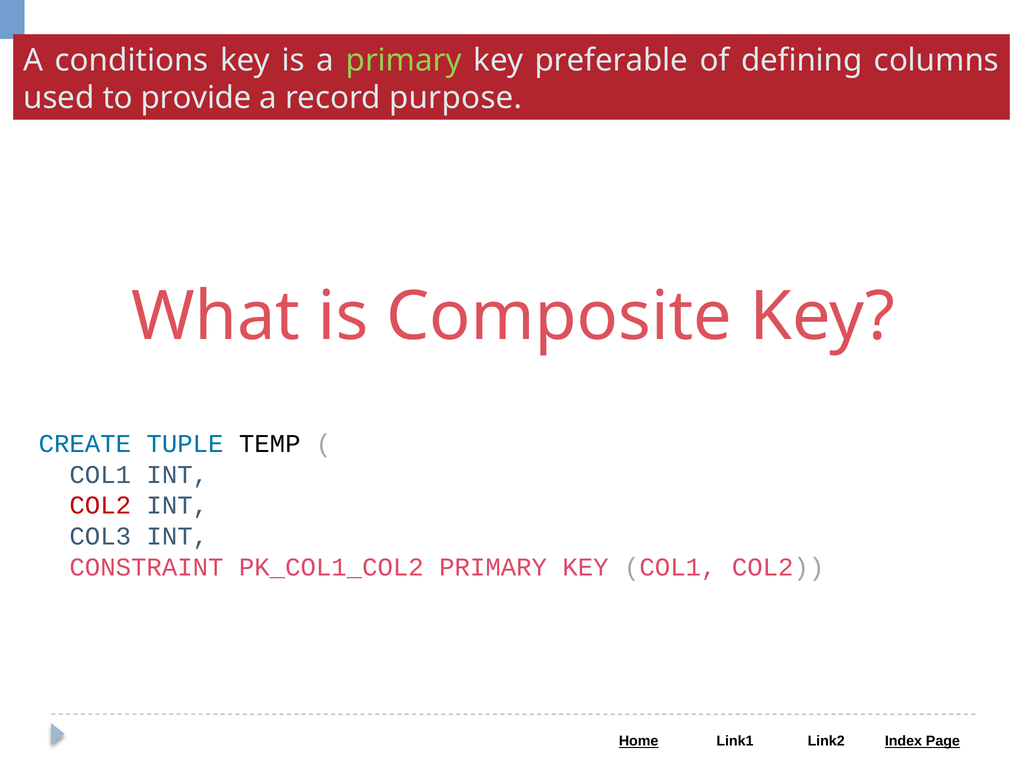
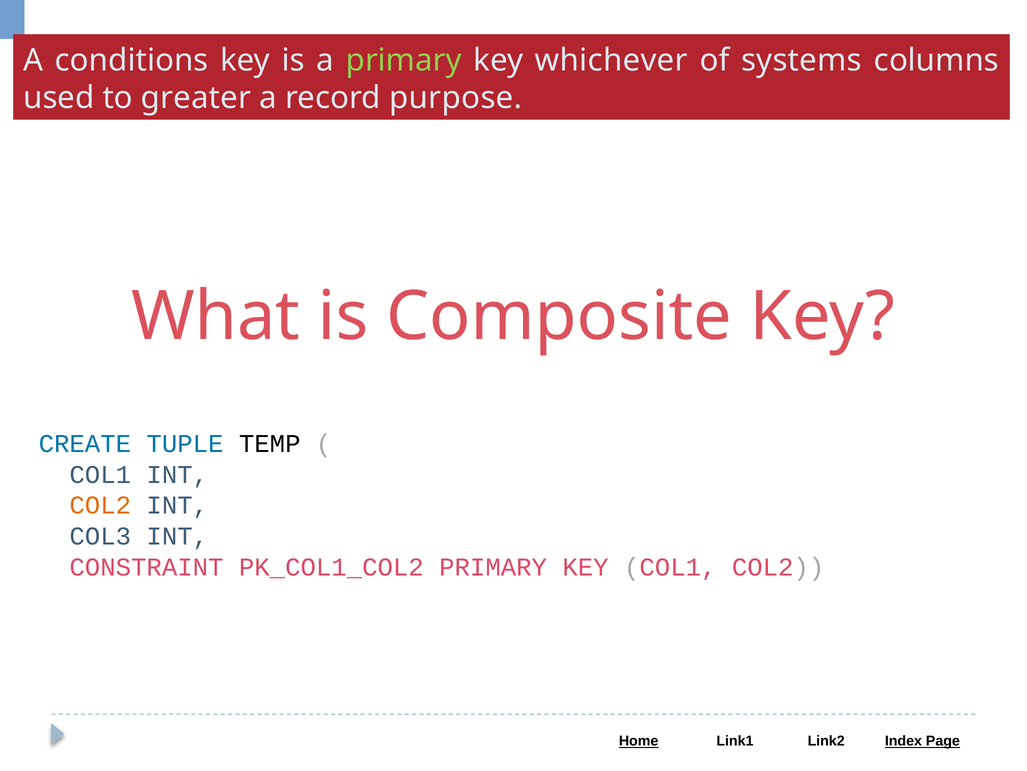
preferable: preferable -> whichever (611, 60)
defining: defining -> systems (802, 60)
provide: provide -> greater (196, 98)
COL2 colour: red -> orange (100, 505)
